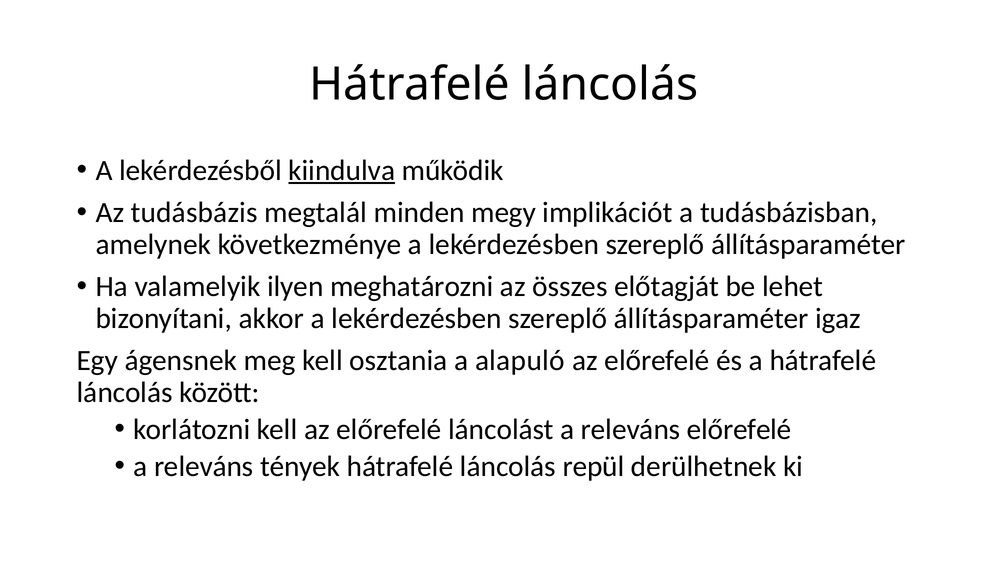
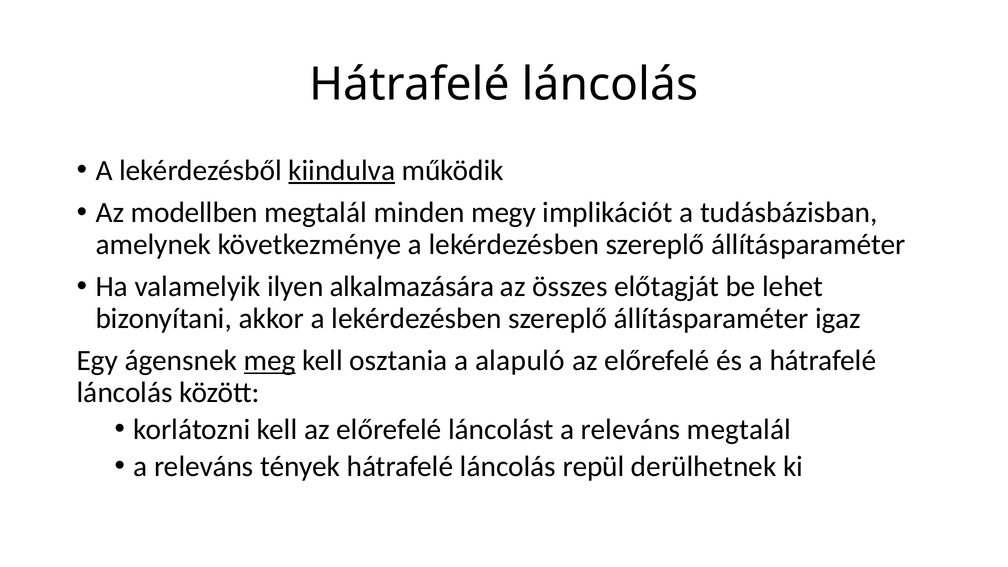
tudásbázis: tudásbázis -> modellben (194, 213)
meghatározni: meghatározni -> alkalmazására (412, 287)
meg underline: none -> present (270, 361)
releváns előrefelé: előrefelé -> megtalál (739, 429)
